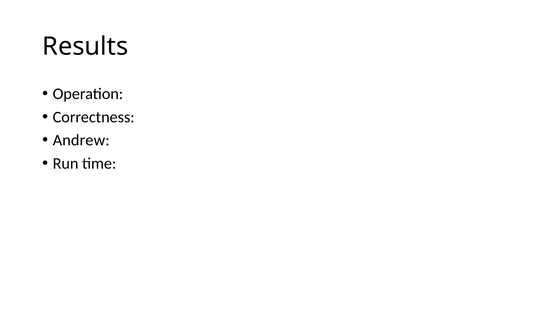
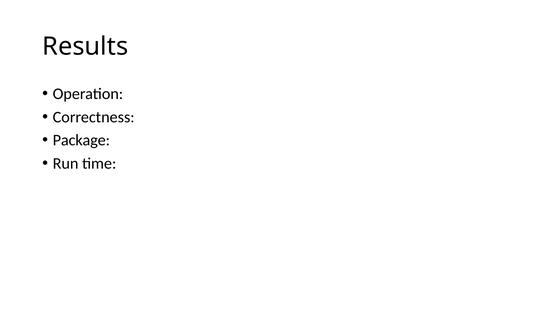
Andrew: Andrew -> Package (81, 140)
